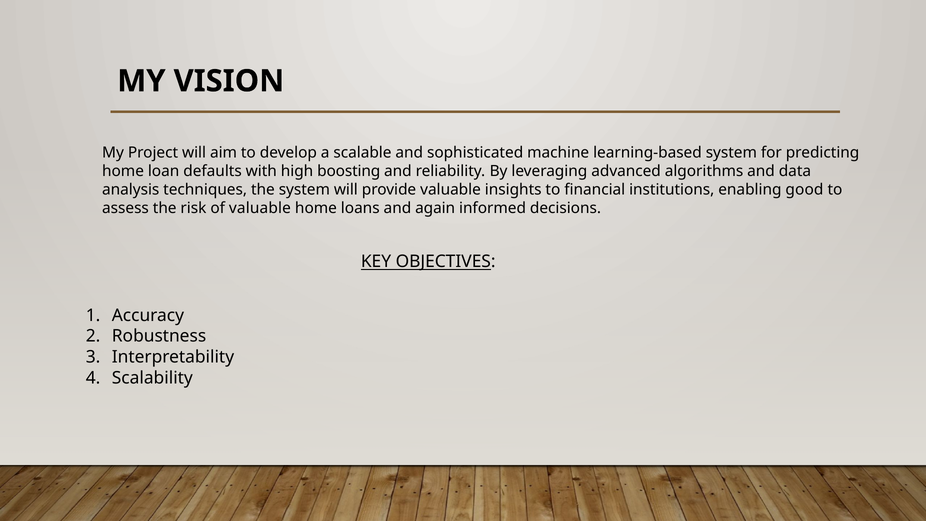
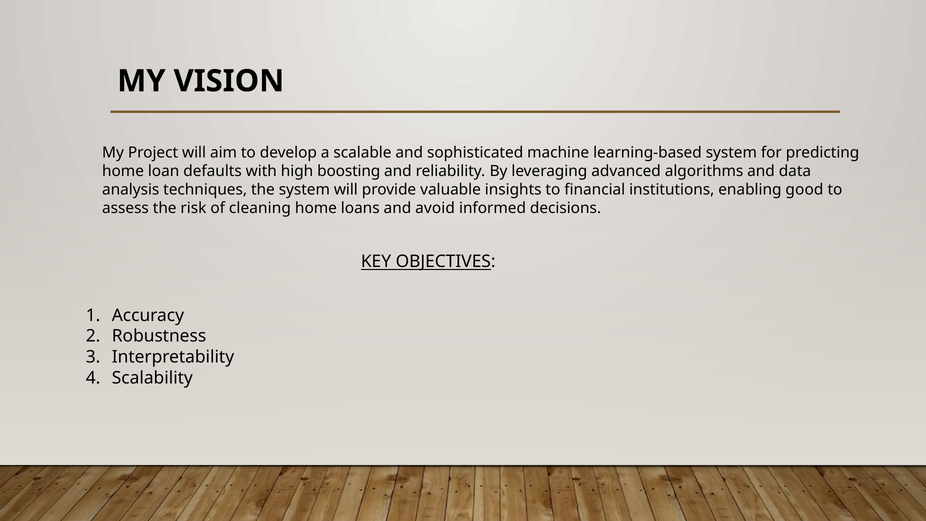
of valuable: valuable -> cleaning (260, 208)
again: again -> avoid (435, 208)
